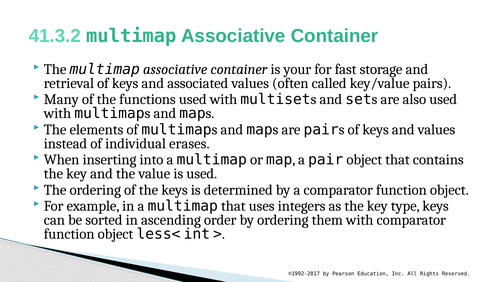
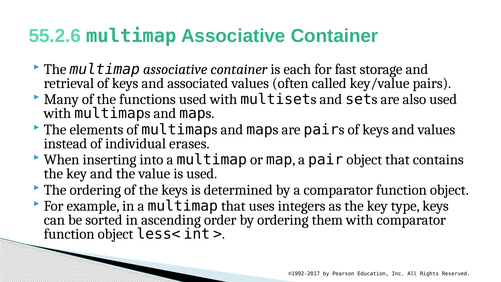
41.3.2: 41.3.2 -> 55.2.6 (55, 36)
your: your -> each (297, 69)
